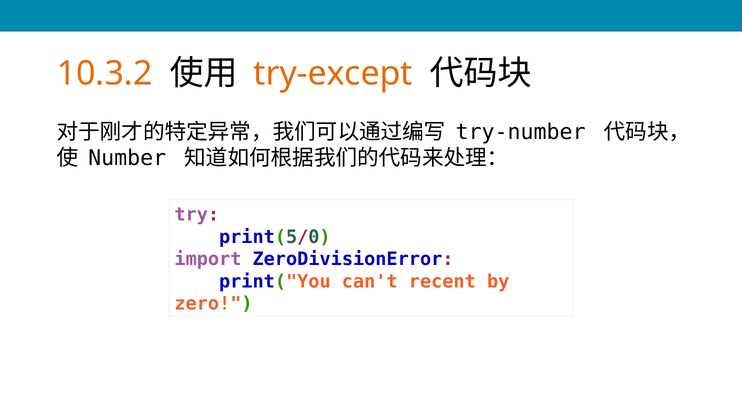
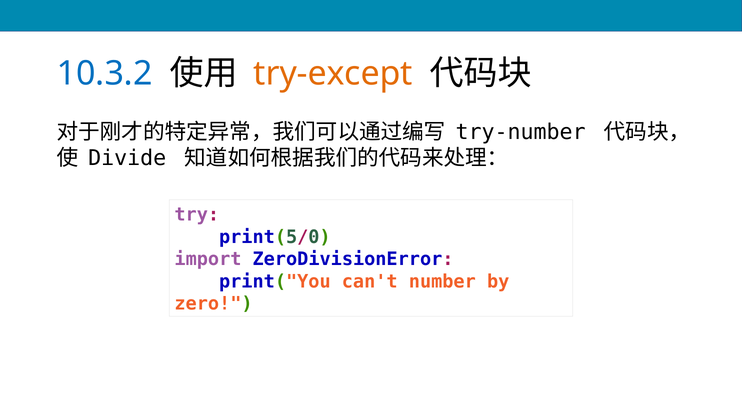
10.3.2 colour: orange -> blue (105, 74)
Number: Number -> Divide (127, 158)
recent: recent -> number (442, 282)
